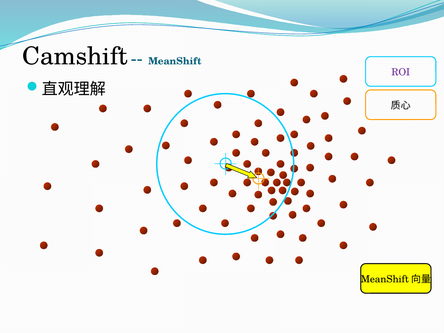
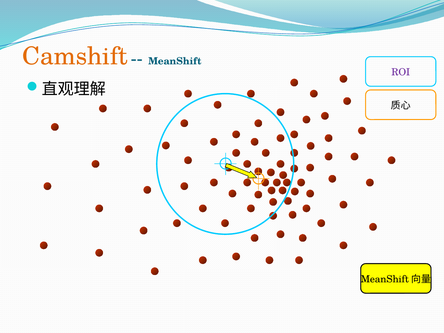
Camshift colour: black -> orange (75, 56)
